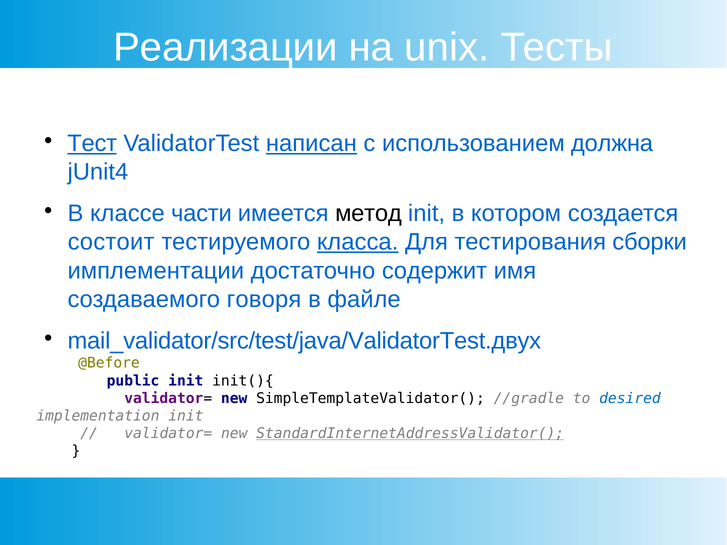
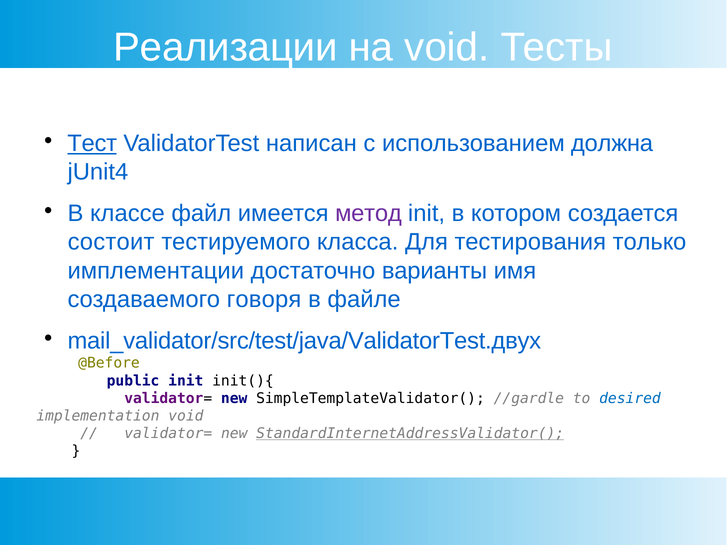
на unix: unix -> void (447, 48)
написан underline: present -> none (311, 144)
части: части -> файл (201, 214)
метод colour: black -> purple (368, 214)
класса underline: present -> none (358, 242)
сборки: сборки -> только (650, 242)
содержит: содержит -> варианты (435, 271)
//gradle: //gradle -> //gardle (529, 398)
implementation init: init -> void (186, 416)
